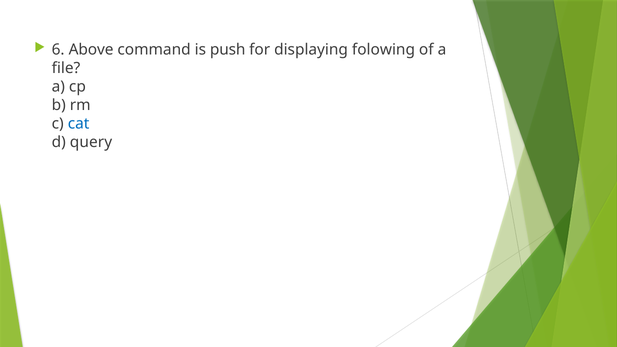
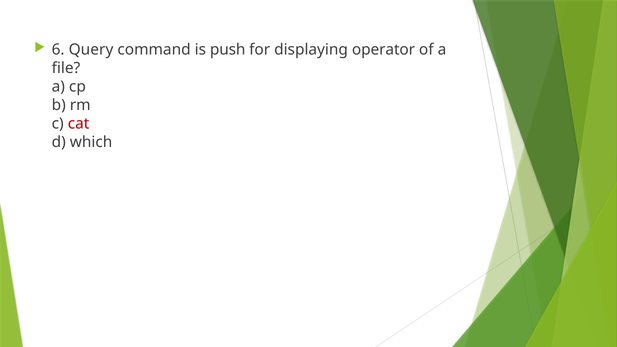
Above: Above -> Query (91, 50)
folowing: folowing -> operator (384, 50)
cat colour: blue -> red (79, 124)
query: query -> which (91, 142)
